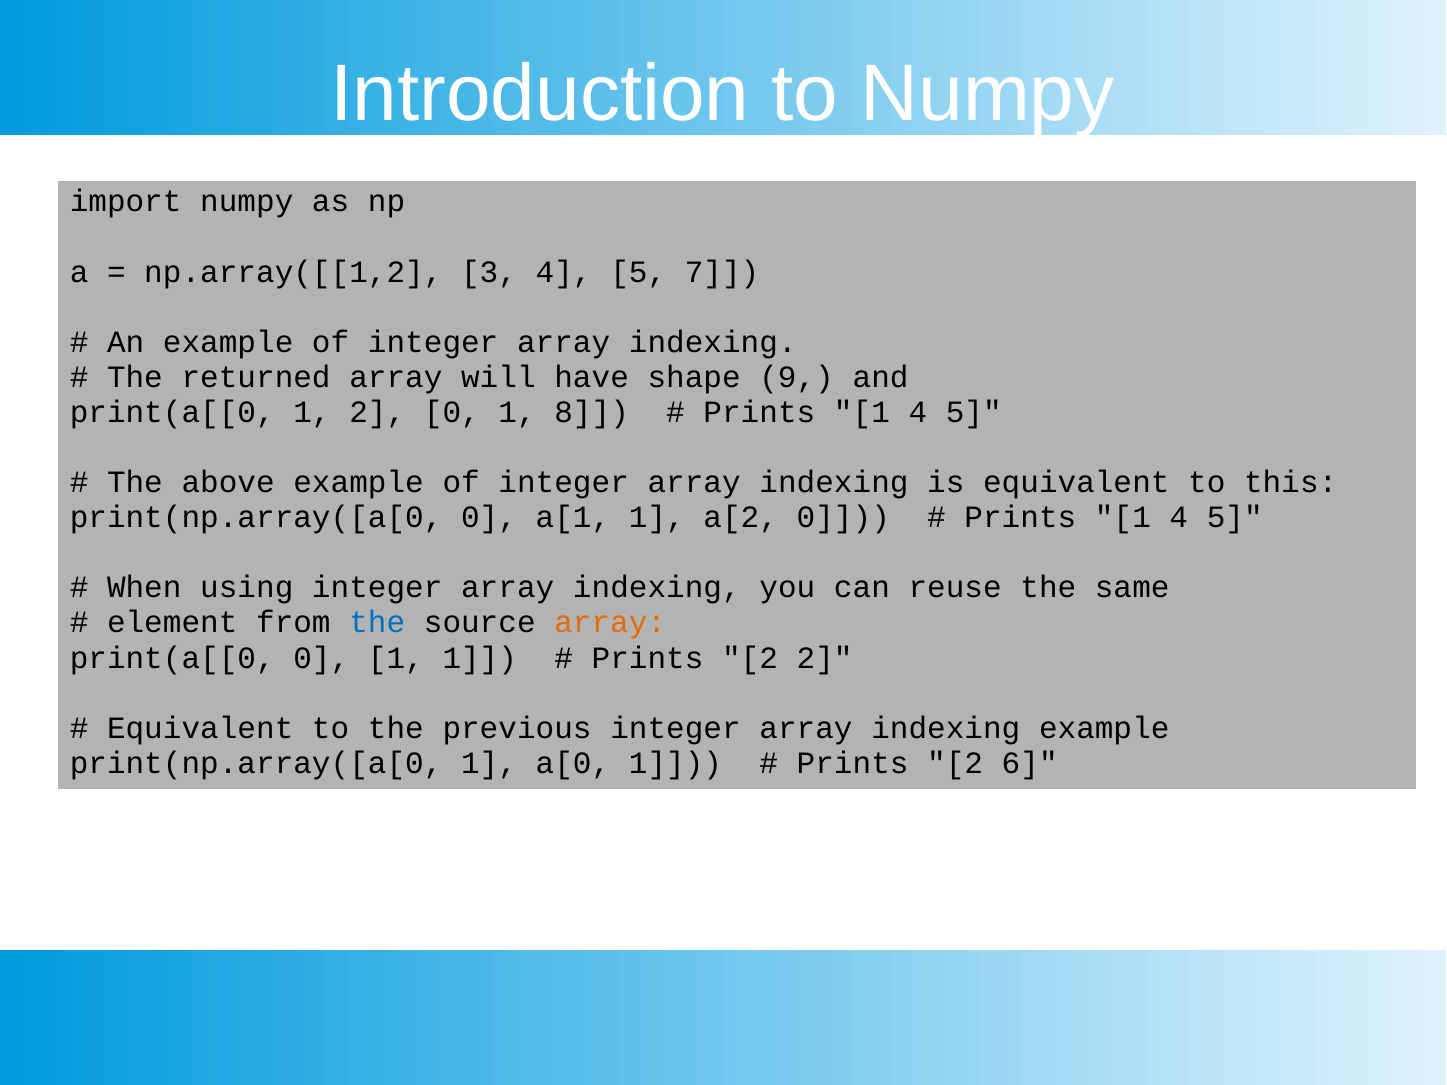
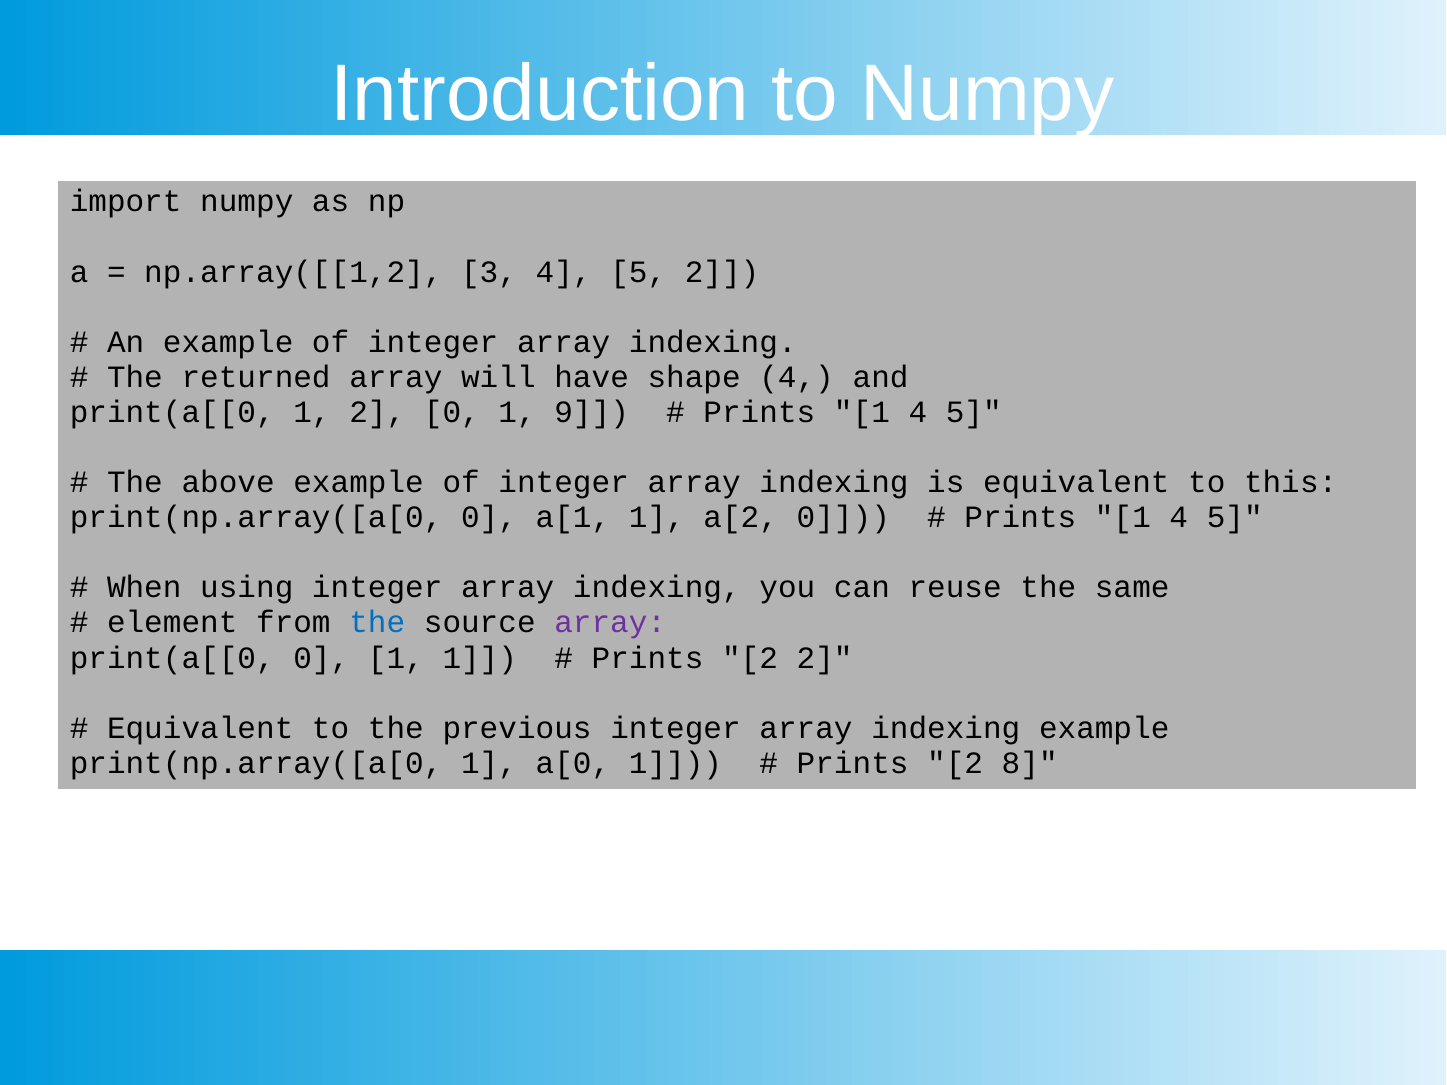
5 7: 7 -> 2 (722, 272)
shape 9: 9 -> 4 (797, 377)
8: 8 -> 9 (592, 412)
array colour: orange -> purple (610, 623)
6: 6 -> 8 (1030, 763)
